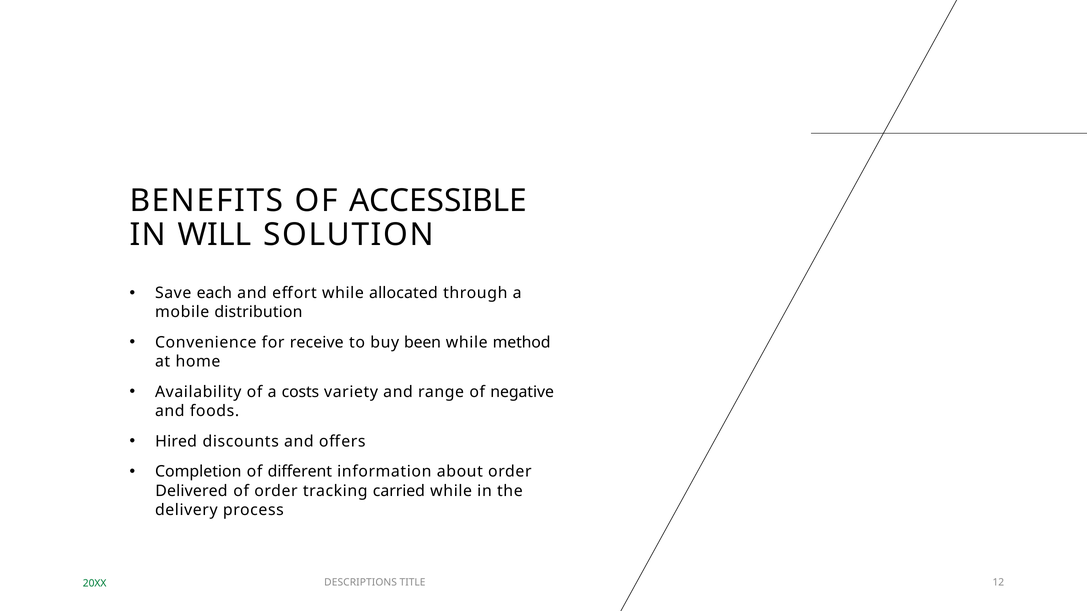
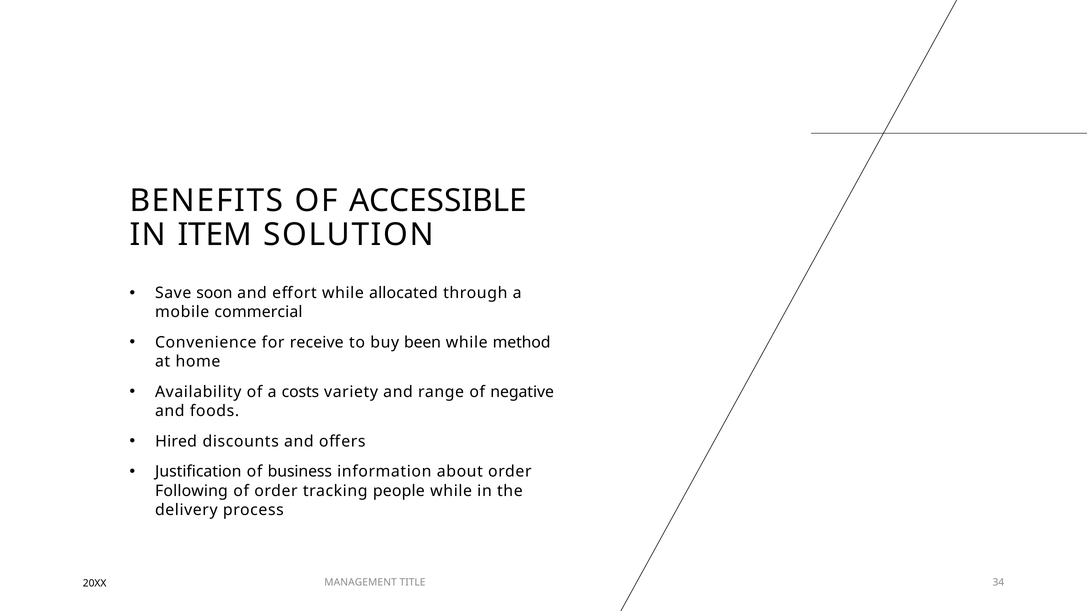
WILL: WILL -> ITEM (215, 235)
each: each -> soon (214, 293)
distribution: distribution -> commercial (258, 312)
Completion: Completion -> Justification (198, 472)
different: different -> business (300, 472)
Delivered: Delivered -> Following (191, 491)
carried: carried -> people (399, 491)
DESCRIPTIONS: DESCRIPTIONS -> MANAGEMENT (361, 583)
12: 12 -> 34 (998, 583)
20XX colour: green -> black (95, 584)
